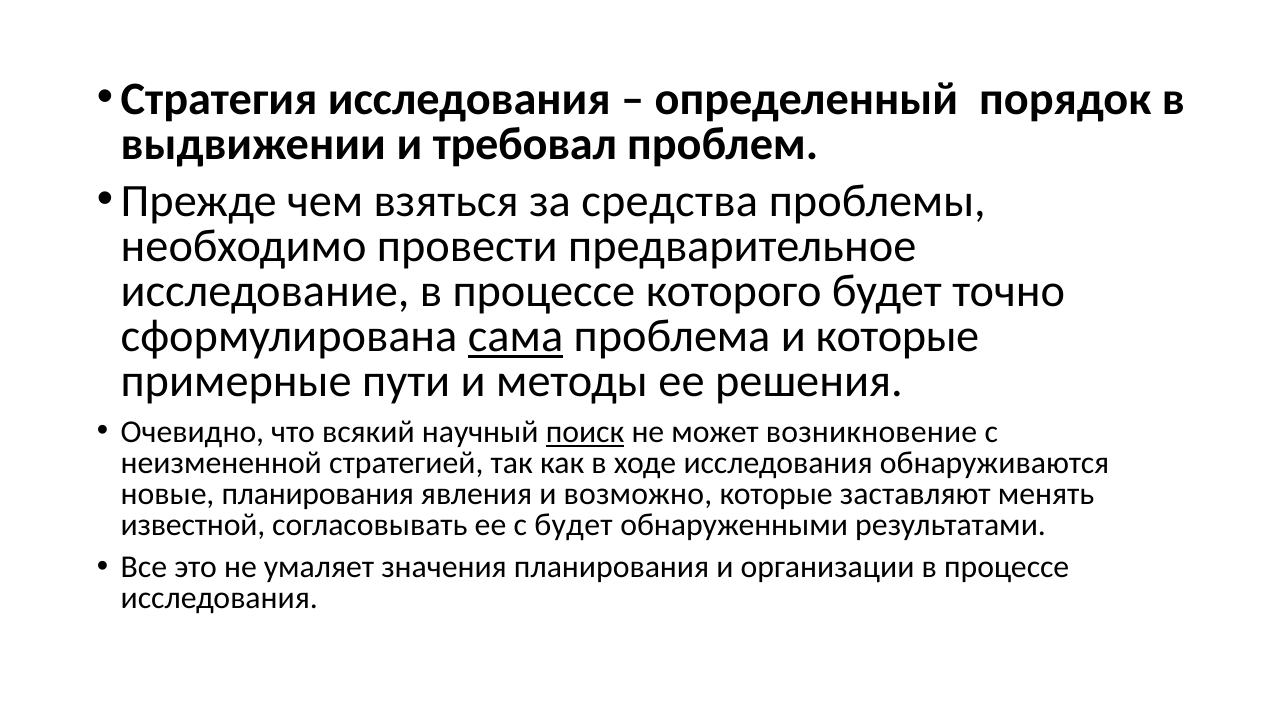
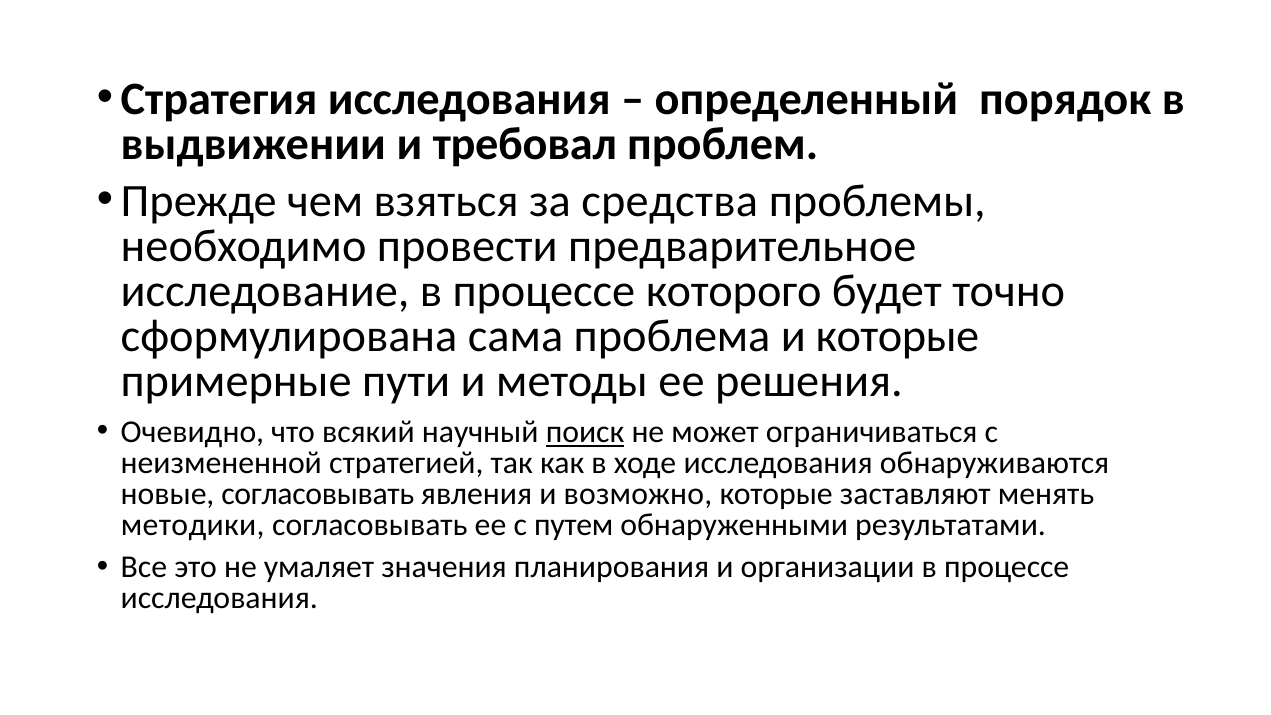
сама underline: present -> none (516, 337)
возникновение: возникновение -> ограничиваться (872, 432)
новые планирования: планирования -> согласовывать (318, 494)
известной: известной -> методики (193, 525)
с будет: будет -> путем (574, 525)
